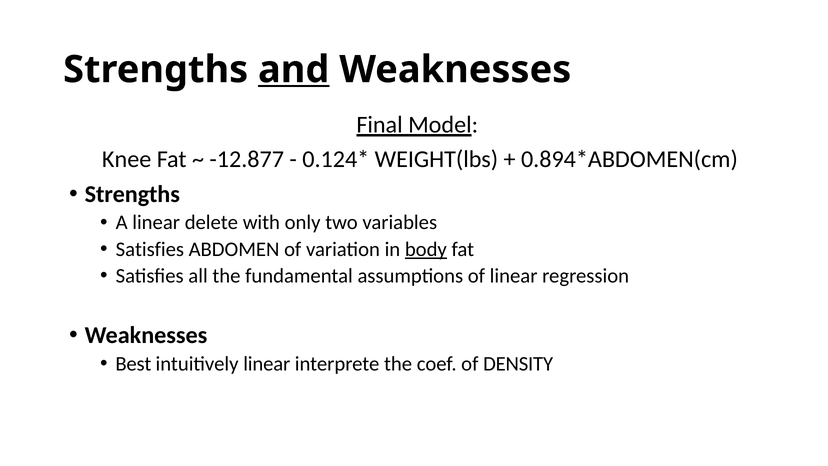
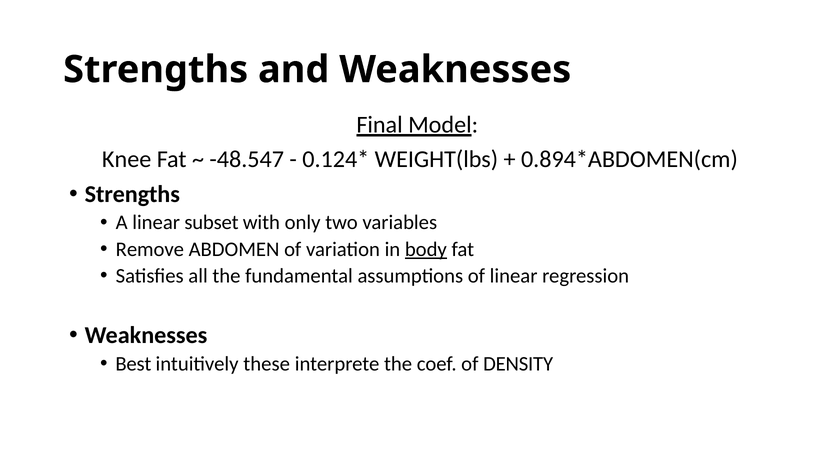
and underline: present -> none (294, 70)
-12.877: -12.877 -> -48.547 (247, 159)
delete: delete -> subset (211, 223)
Satisfies: Satisfies -> Remove (150, 249)
intuitively linear: linear -> these (267, 364)
